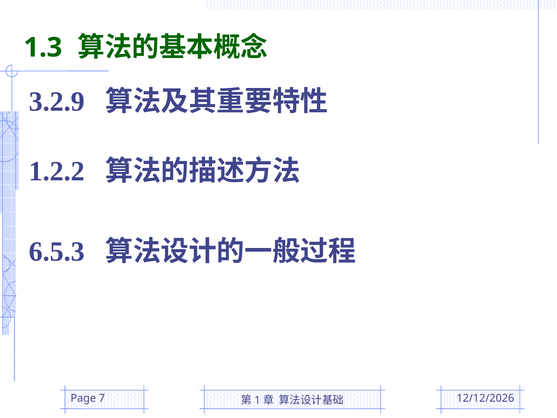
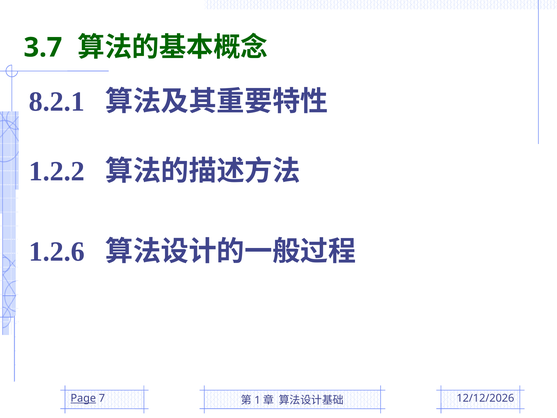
1.3: 1.3 -> 3.7 (43, 48)
3.2.9: 3.2.9 -> 8.2.1 (57, 101)
6.5.3: 6.5.3 -> 1.2.6 (57, 252)
Page underline: none -> present (83, 398)
